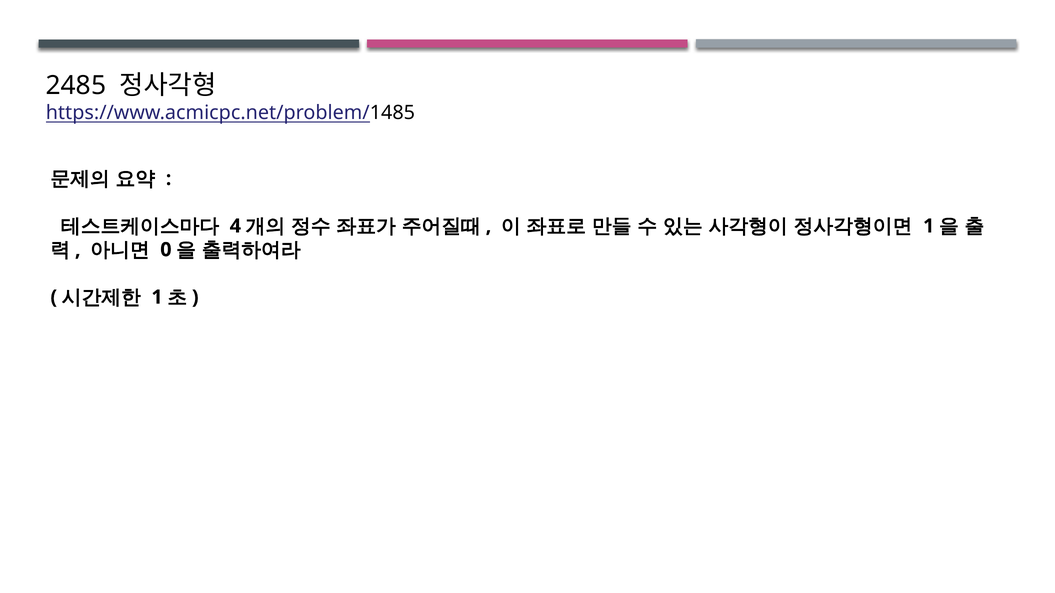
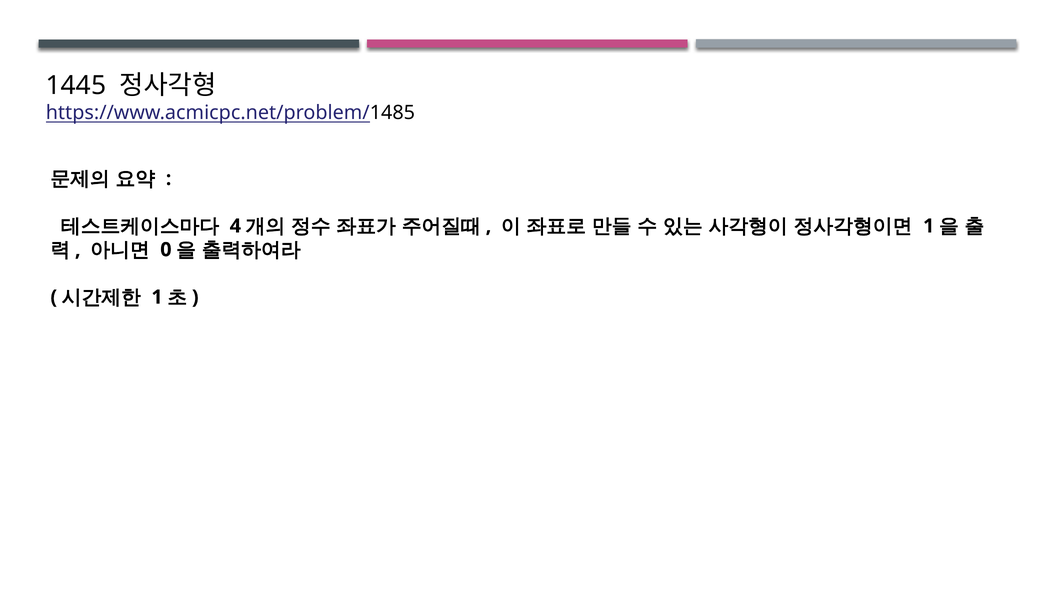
2485: 2485 -> 1445 (76, 86)
